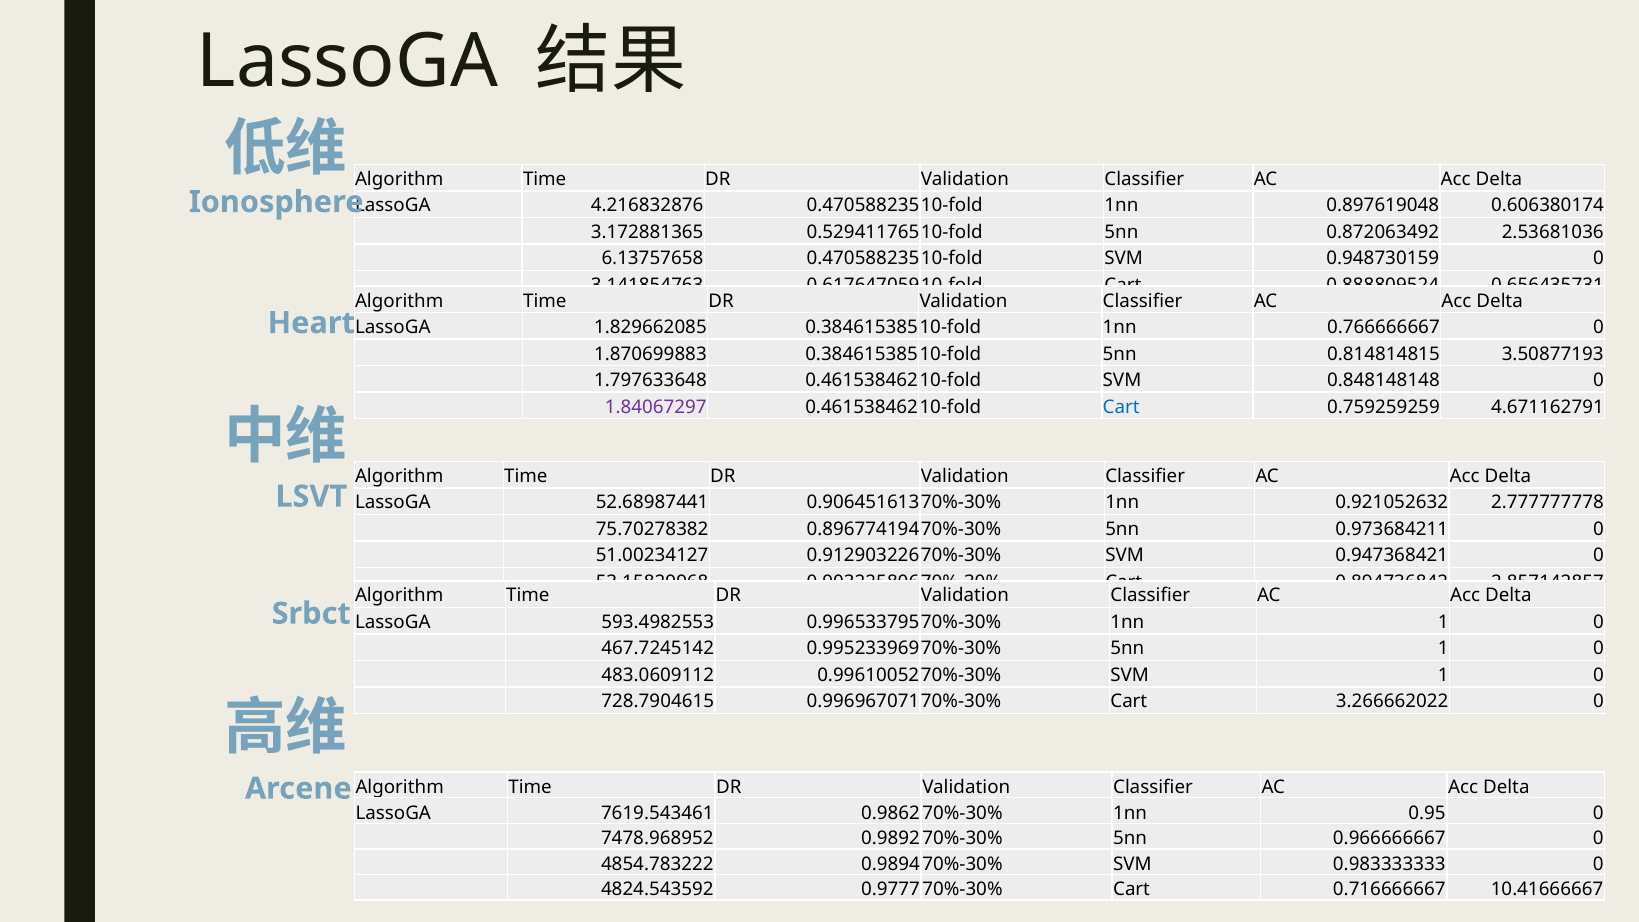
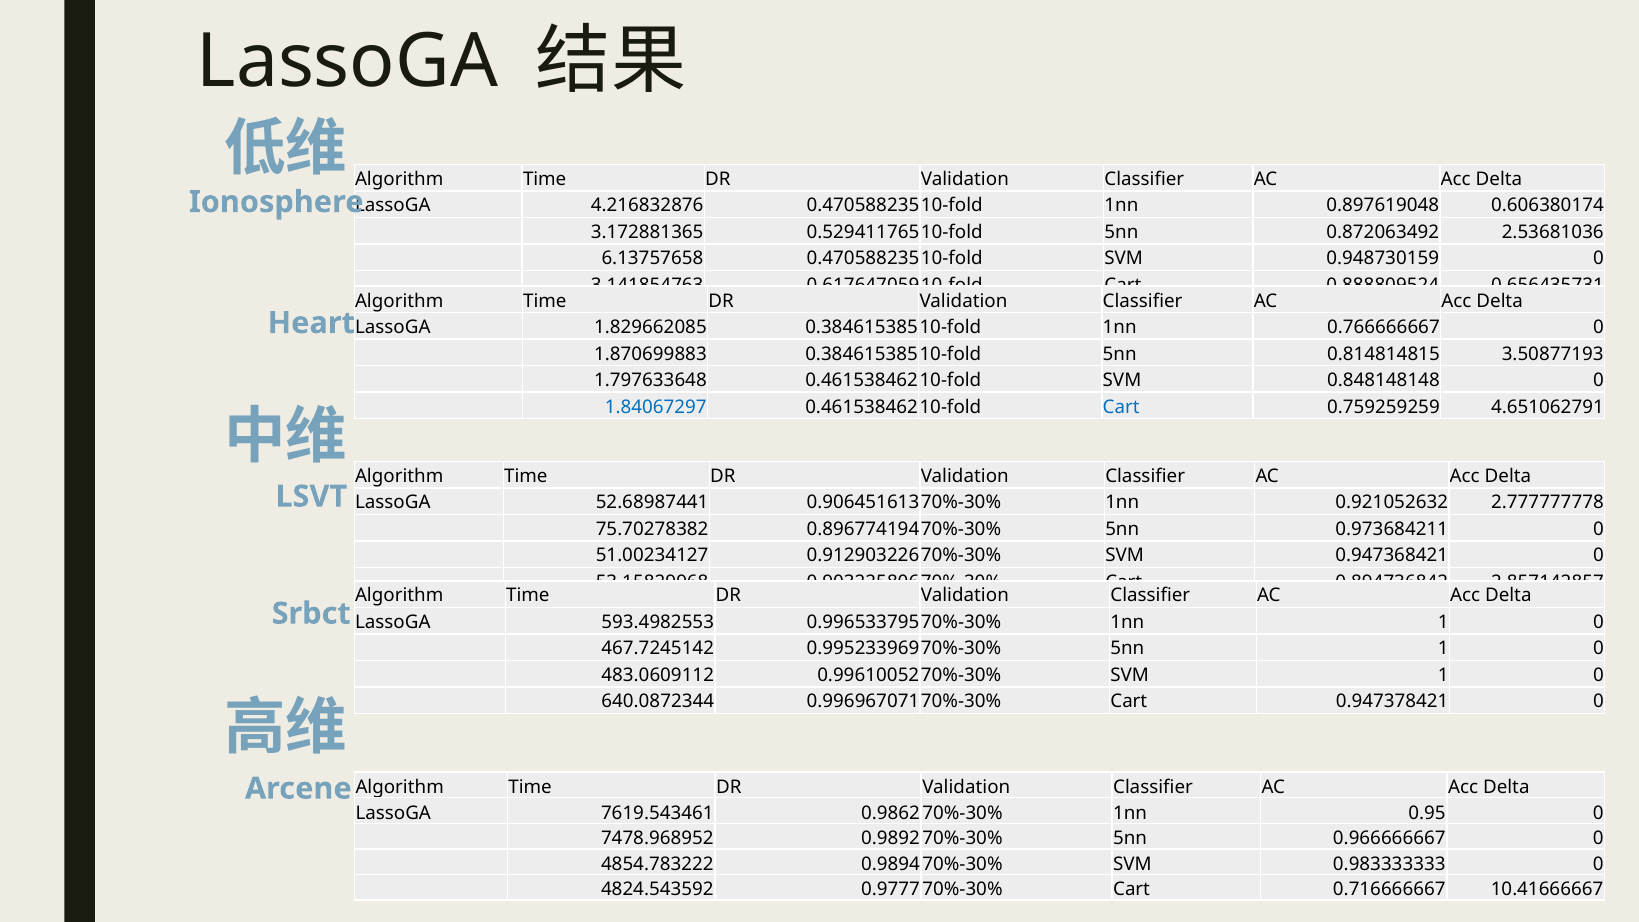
1.84067297 colour: purple -> blue (656, 407)
4.671162791: 4.671162791 -> 4.651062791 (1547, 407)
728.7904615: 728.7904615 -> 640.0872344 (658, 701)
3.266662022: 3.266662022 -> 0.947378421 (1392, 701)
